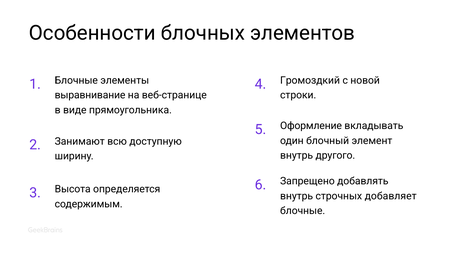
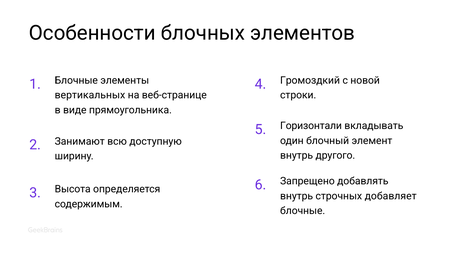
выравнивание: выравнивание -> вертикальных (90, 95)
Оформление: Оформление -> Горизонтали (311, 126)
